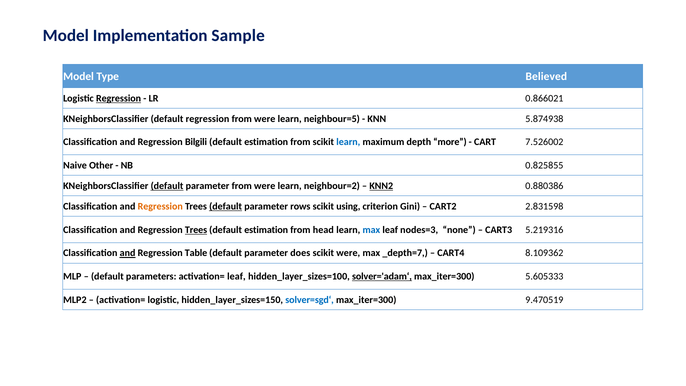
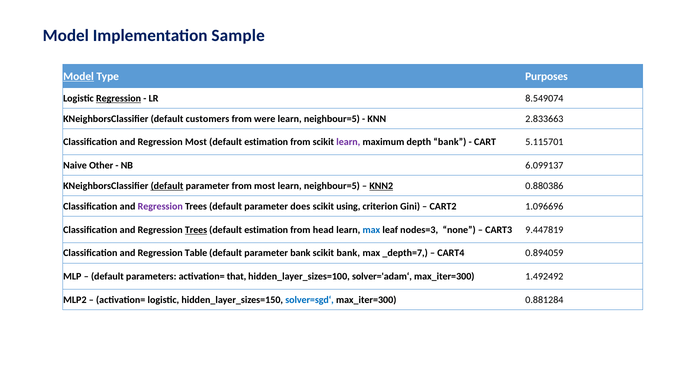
Model underline: none -> present (79, 76)
Believed: Believed -> Purposes (546, 76)
0.866021: 0.866021 -> 8.549074 (544, 98)
default regression: regression -> customers (208, 119)
5.874938: 5.874938 -> 2.833663 (544, 119)
Regression Bilgili: Bilgili -> Most (196, 142)
learn colour: blue -> purple (348, 142)
depth more: more -> bank (450, 142)
7.526002: 7.526002 -> 5.115701 (544, 142)
0.825855: 0.825855 -> 6.099137 (544, 165)
parameter from were: were -> most (265, 186)
neighbour=2: neighbour=2 -> neighbour=5 (332, 186)
Regression colour: orange -> purple (160, 206)
default underline: present -> none (226, 206)
rows: rows -> does (300, 206)
2.831598: 2.831598 -> 1.096696 (544, 206)
5.219316: 5.219316 -> 9.447819 (544, 230)
and underline: present -> none (128, 253)
parameter does: does -> bank (300, 253)
scikit were: were -> bank (348, 253)
8.109362: 8.109362 -> 0.894059 (544, 253)
activation= leaf: leaf -> that (237, 276)
solver='adam‘ underline: present -> none (382, 276)
5.605333: 5.605333 -> 1.492492 (544, 276)
9.470519: 9.470519 -> 0.881284 (544, 300)
